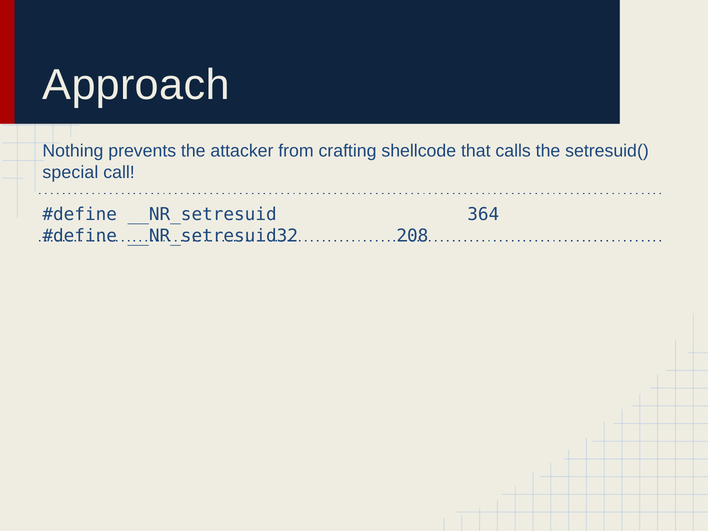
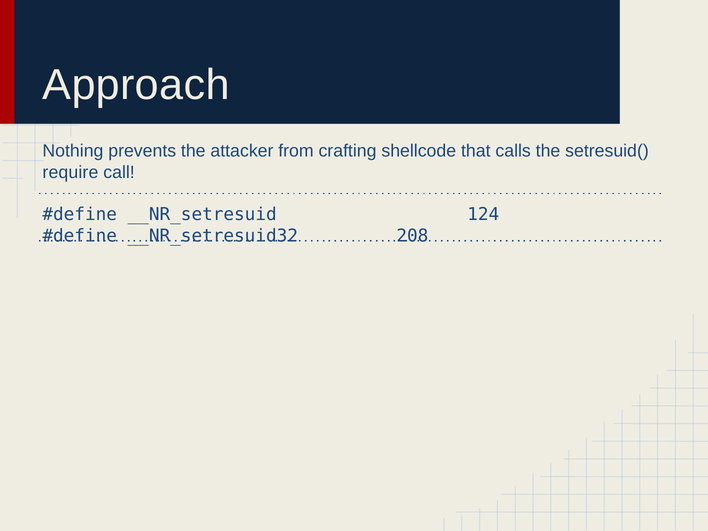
special: special -> require (70, 172)
364: 364 -> 124 (483, 215)
